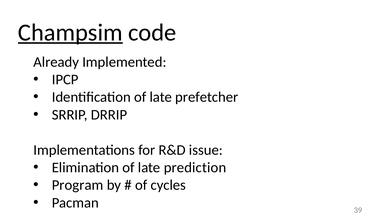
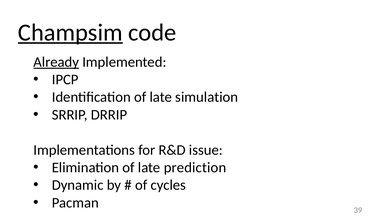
Already underline: none -> present (56, 62)
prefetcher: prefetcher -> simulation (207, 97)
Program: Program -> Dynamic (78, 186)
